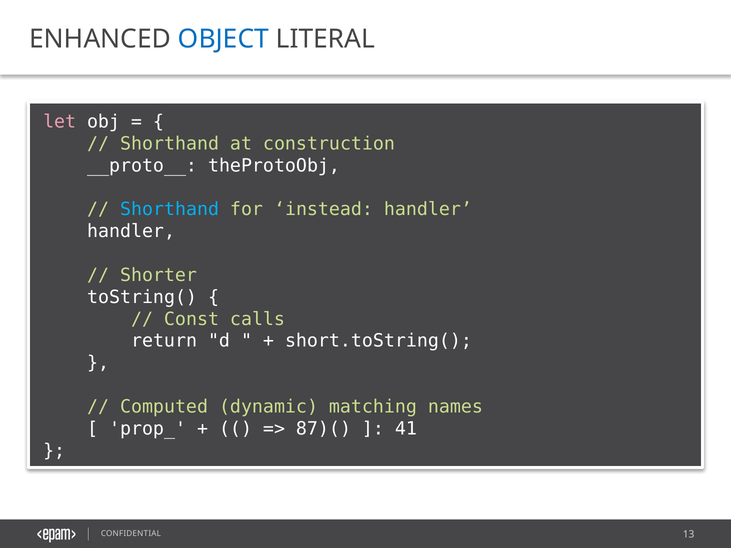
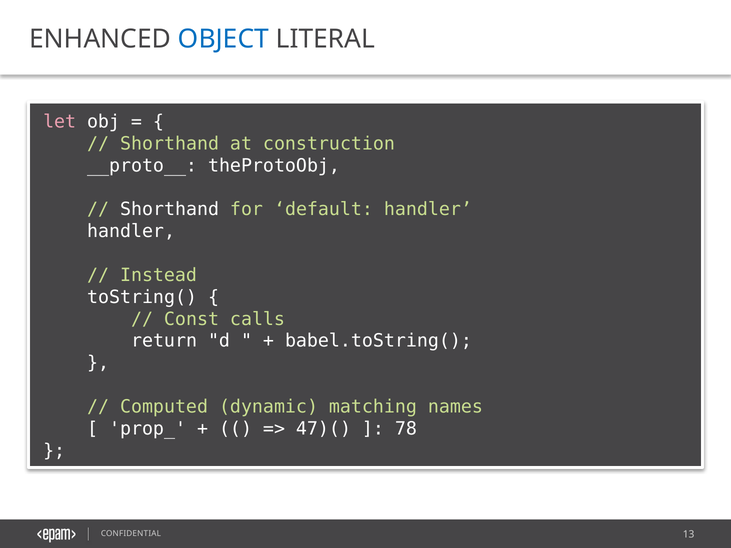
Shorthand colour: light blue -> white (170, 209)
instead: instead -> default (323, 209)
Shorter: Shorter -> Instead (159, 275)
short.toString(: short.toString( -> babel.toString( (378, 341)
87)(: 87)( -> 47)( (323, 429)
41: 41 -> 78 (406, 429)
